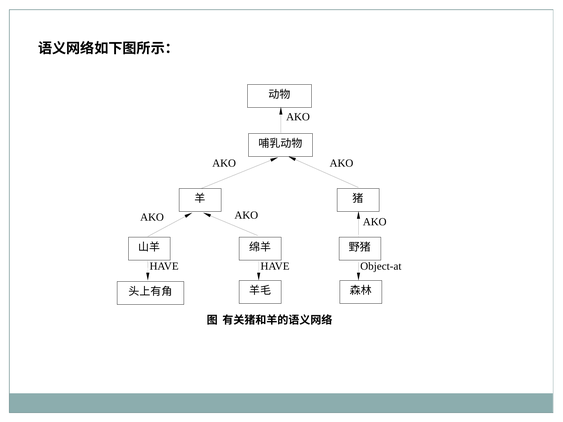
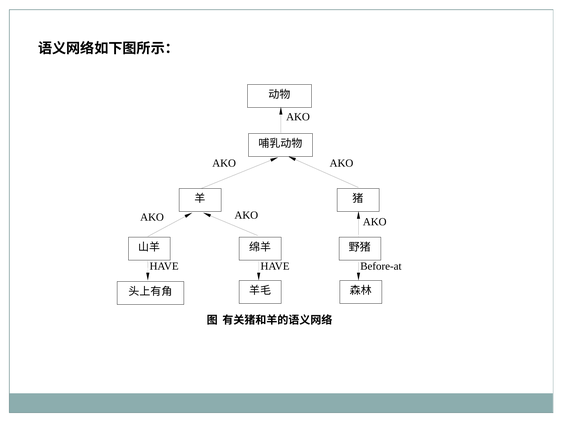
Object-at: Object-at -> Before-at (381, 266)
